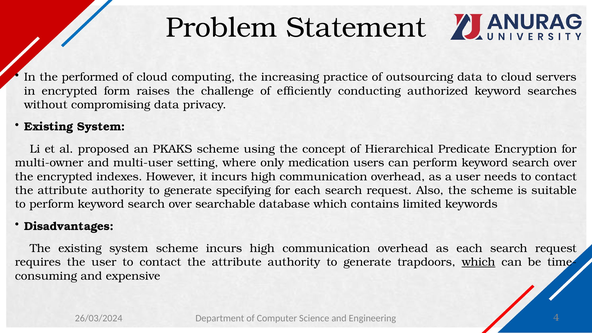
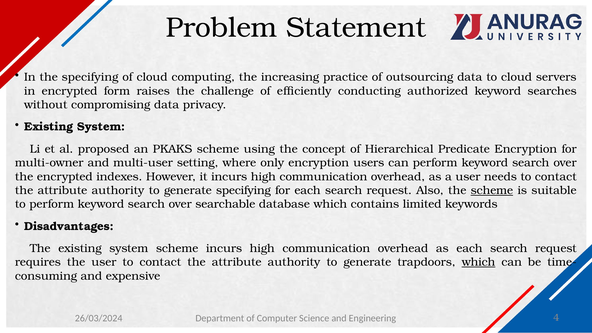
the performed: performed -> specifying (90, 77)
only medication: medication -> encryption (319, 163)
scheme underline: none -> present (492, 190)
